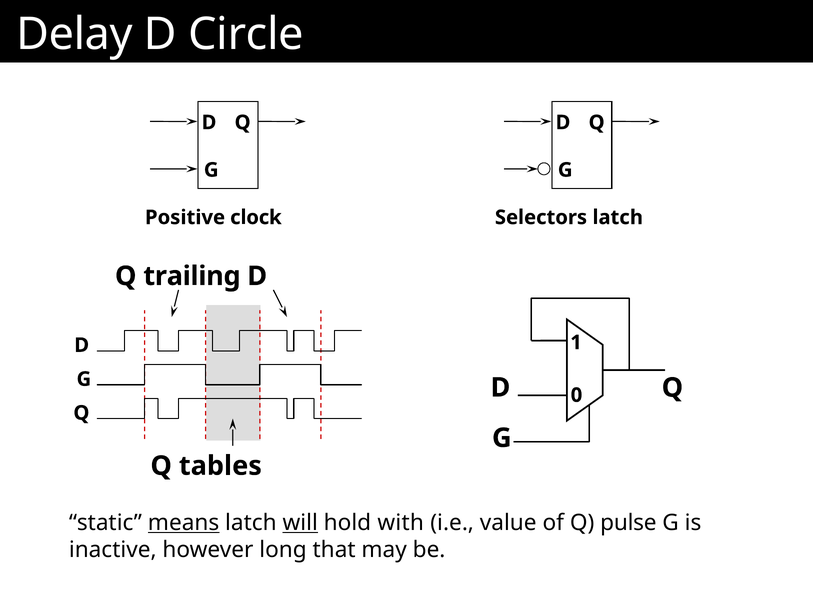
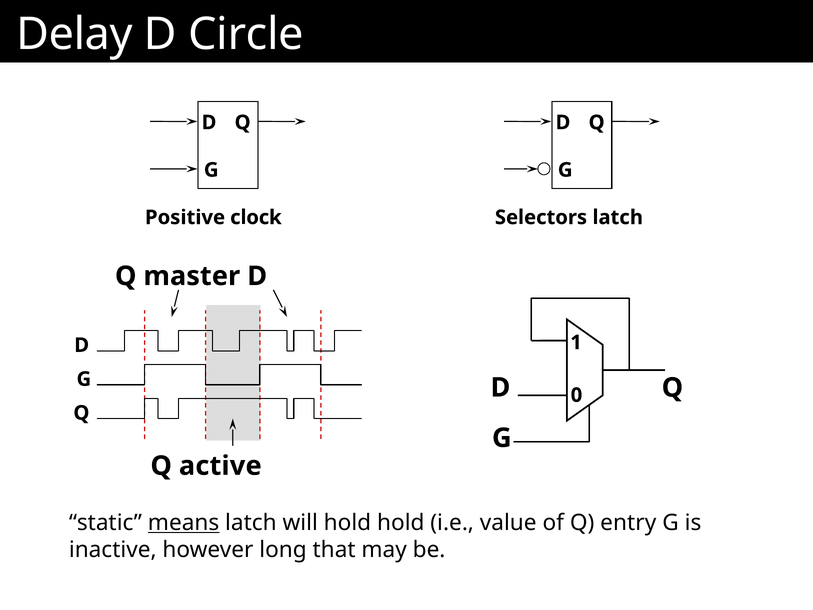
trailing: trailing -> master (192, 276)
tables: tables -> active (220, 466)
will underline: present -> none (300, 523)
hold with: with -> hold (401, 523)
pulse: pulse -> entry (628, 523)
